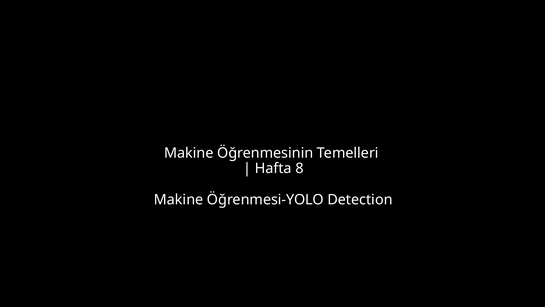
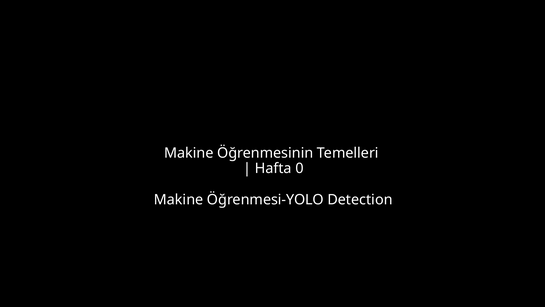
8: 8 -> 0 (299, 168)
